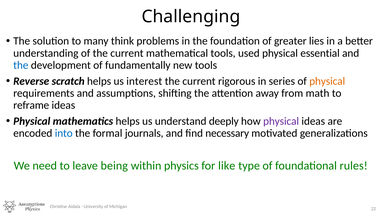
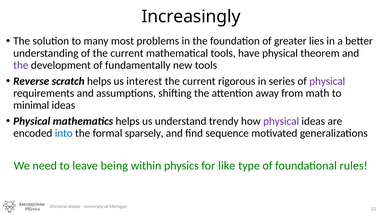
Challenging: Challenging -> Increasingly (191, 17)
think: think -> most (122, 41)
used: used -> have (249, 53)
essential: essential -> theorem (320, 53)
the colour: blue -> purple (21, 65)
physical colour: orange -> purple (327, 81)
reframe: reframe -> minimal (31, 105)
deeply: deeply -> trendy (224, 121)
journals: journals -> sparsely (144, 133)
necessary: necessary -> sequence (227, 133)
